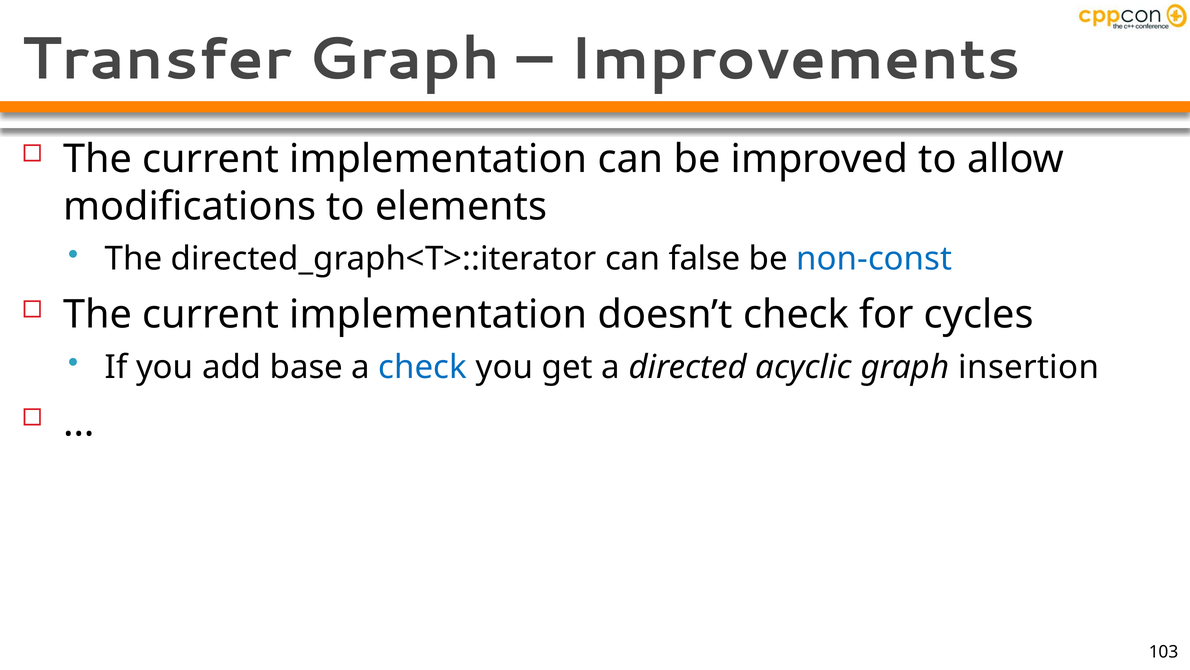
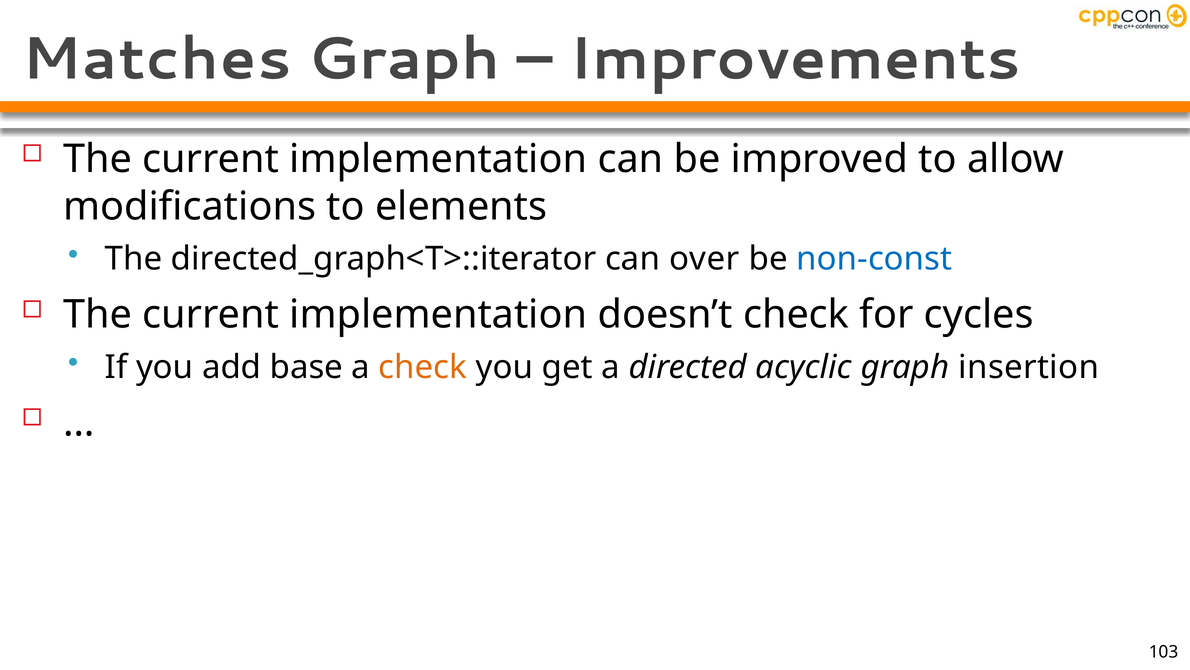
Transfer: Transfer -> Matches (156, 59)
false: false -> over (704, 259)
check colour: blue -> orange (423, 367)
